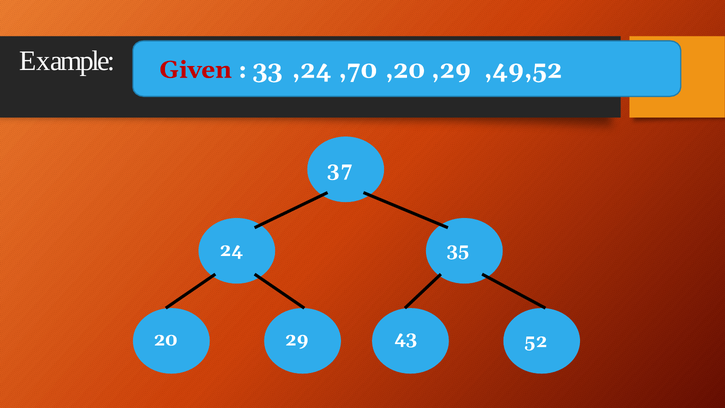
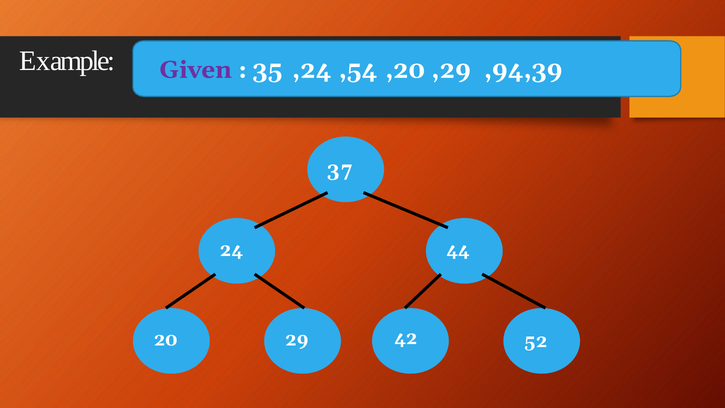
Given colour: red -> purple (196, 70)
33: 33 -> 35 (267, 70)
,70: ,70 -> ,54 (358, 70)
,49,52: ,49,52 -> ,94,39 (523, 70)
35: 35 -> 44 (458, 250)
43: 43 -> 42 (406, 338)
